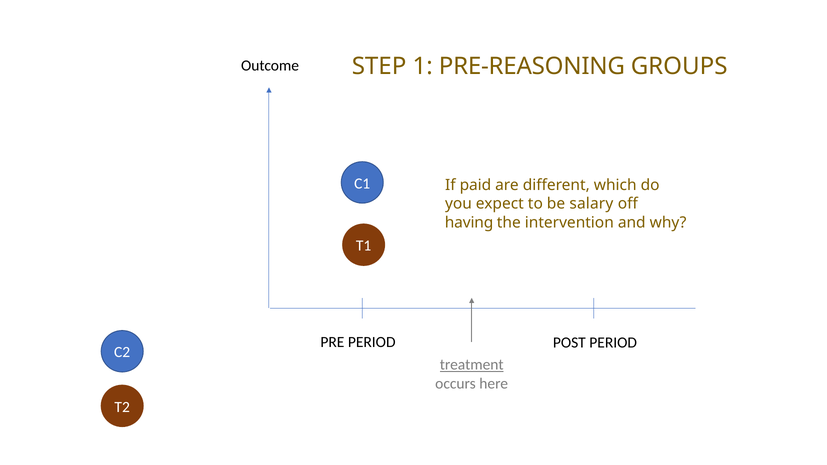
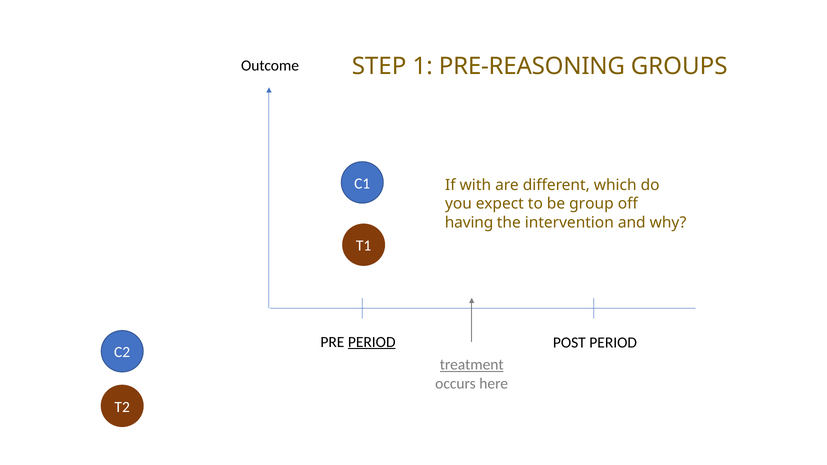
paid: paid -> with (475, 185)
salary: salary -> group (591, 204)
PERIOD underline: none -> present (372, 342)
